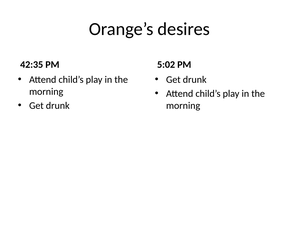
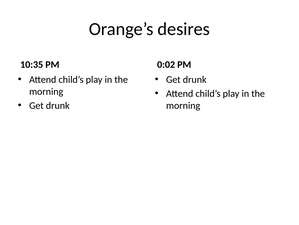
42:35: 42:35 -> 10:35 (32, 64)
5:02: 5:02 -> 0:02 (166, 64)
